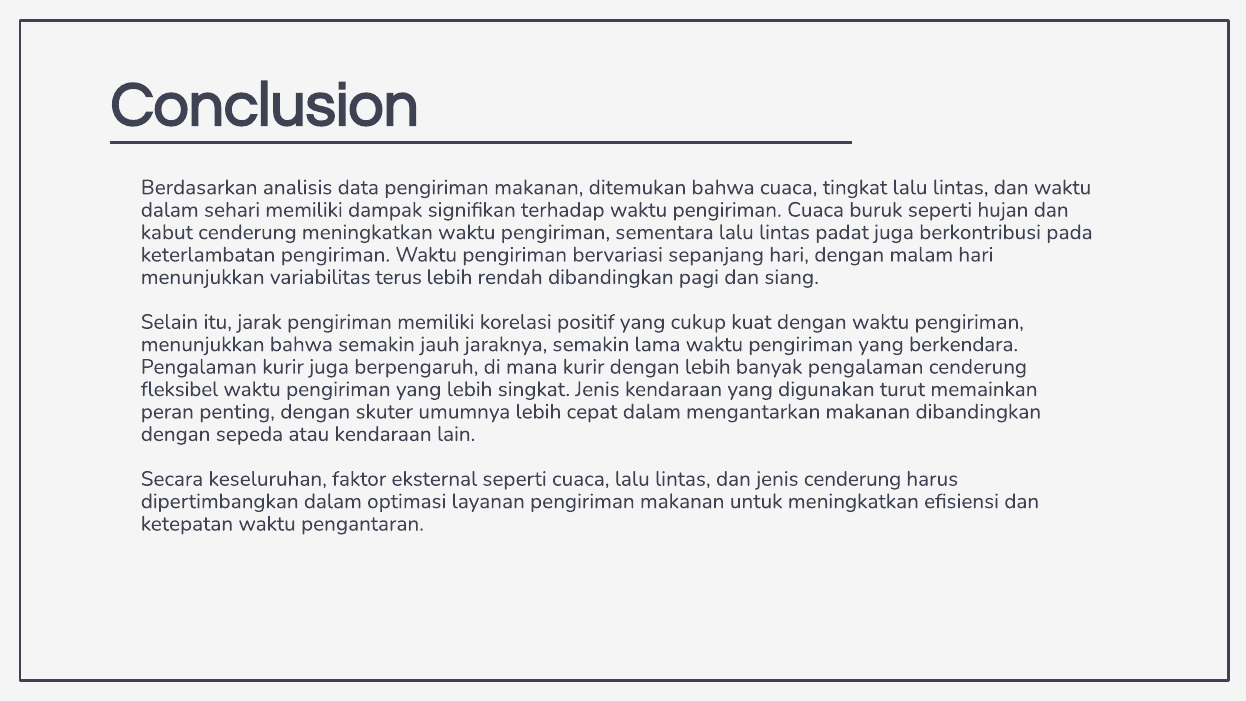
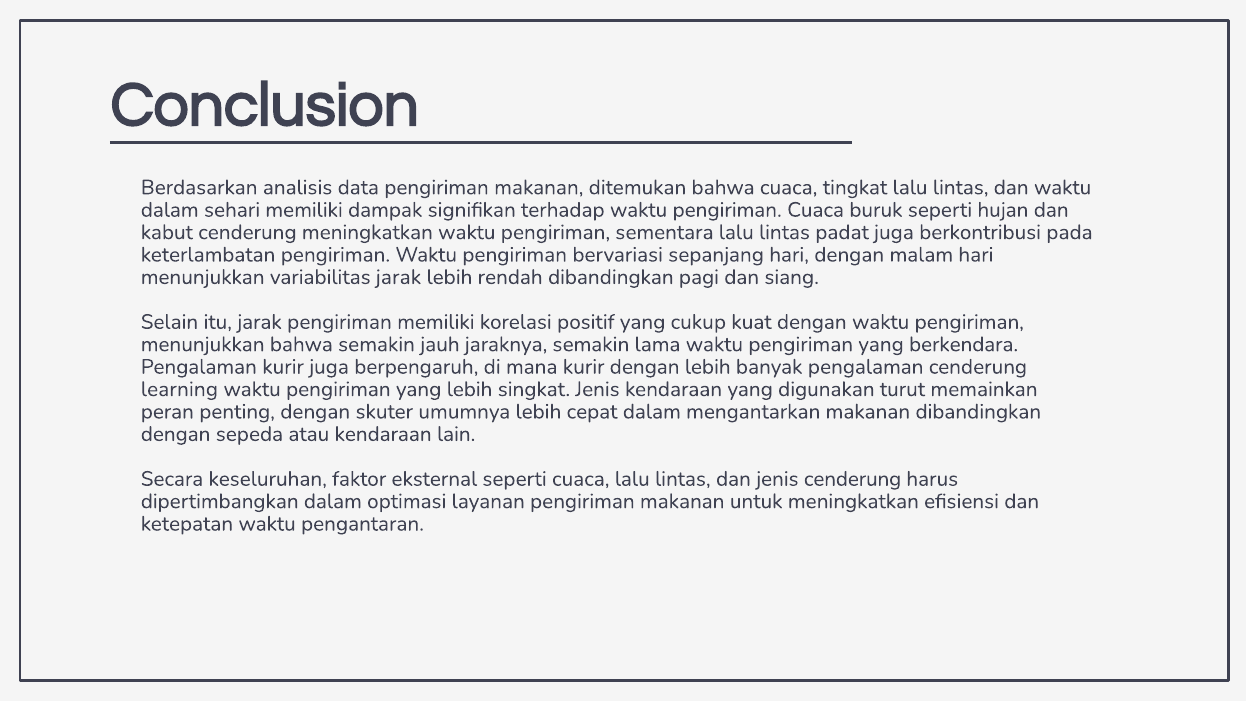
variabilitas terus: terus -> jarak (399, 277)
fleksibel: fleksibel -> learning (179, 389)
